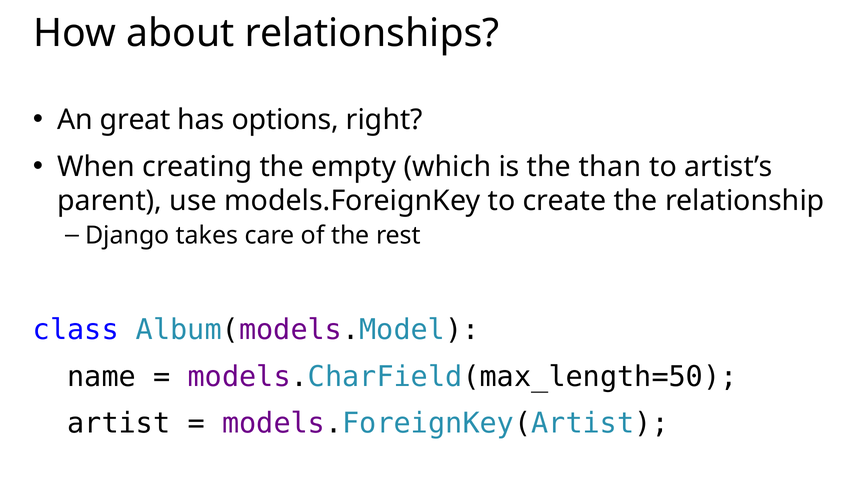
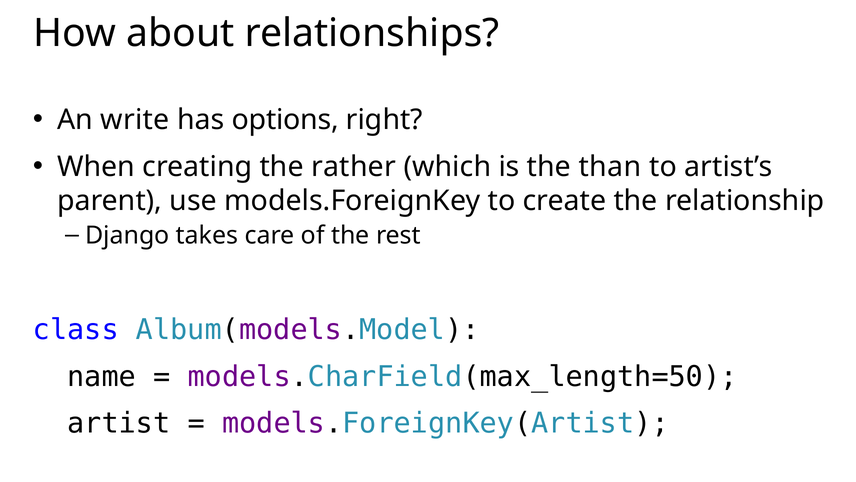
great: great -> write (135, 120)
empty: empty -> rather (354, 166)
